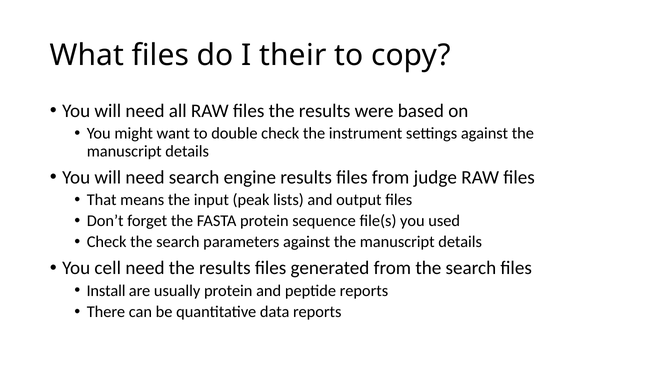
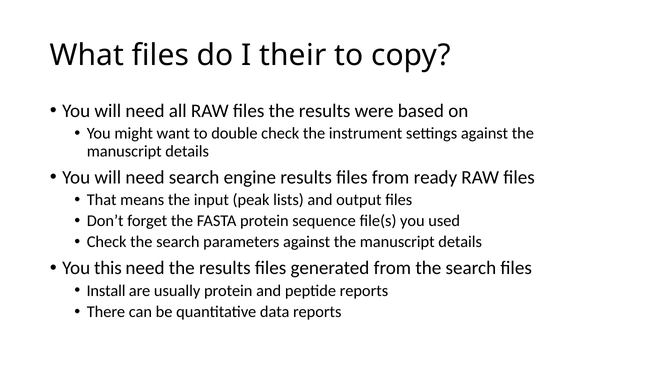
judge: judge -> ready (435, 177)
cell: cell -> this (108, 268)
